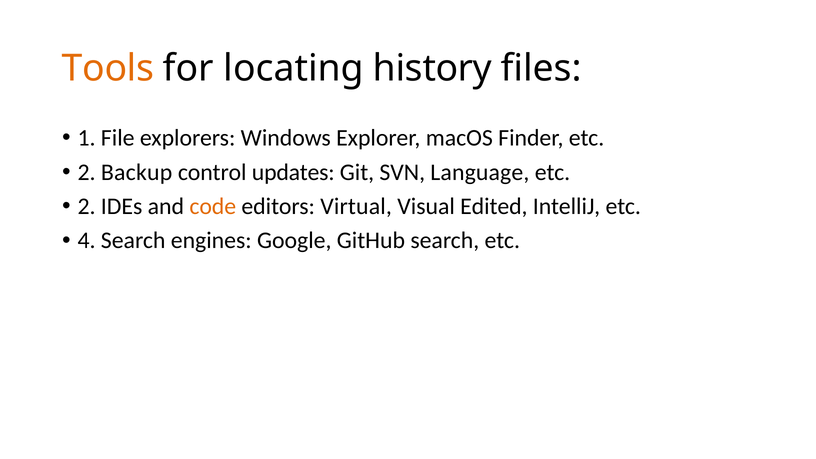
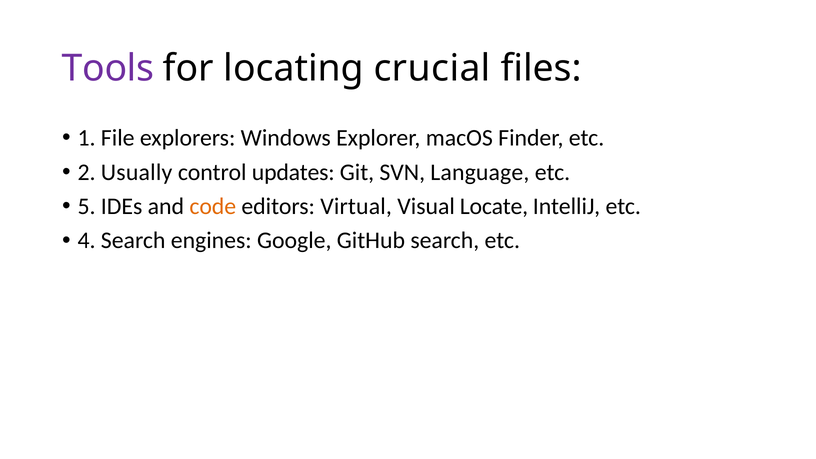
Tools colour: orange -> purple (108, 69)
history: history -> crucial (432, 69)
Backup: Backup -> Usually (137, 172)
2: 2 -> 5 (87, 206)
Edited: Edited -> Locate (494, 206)
